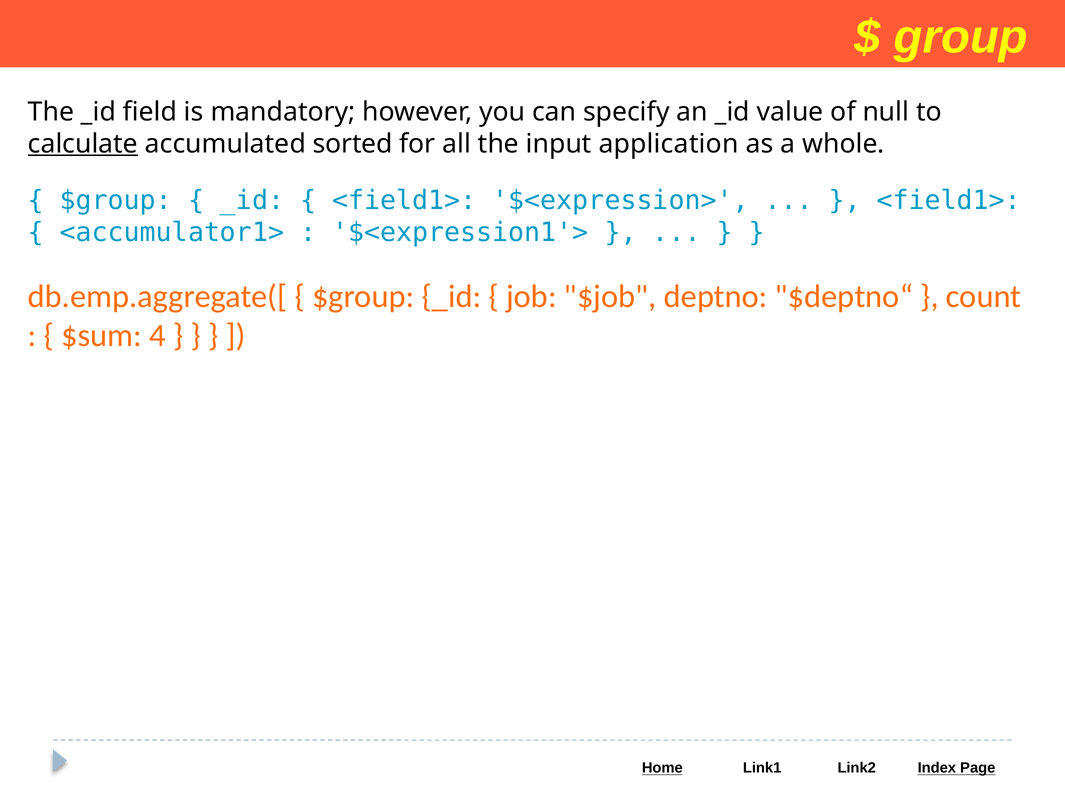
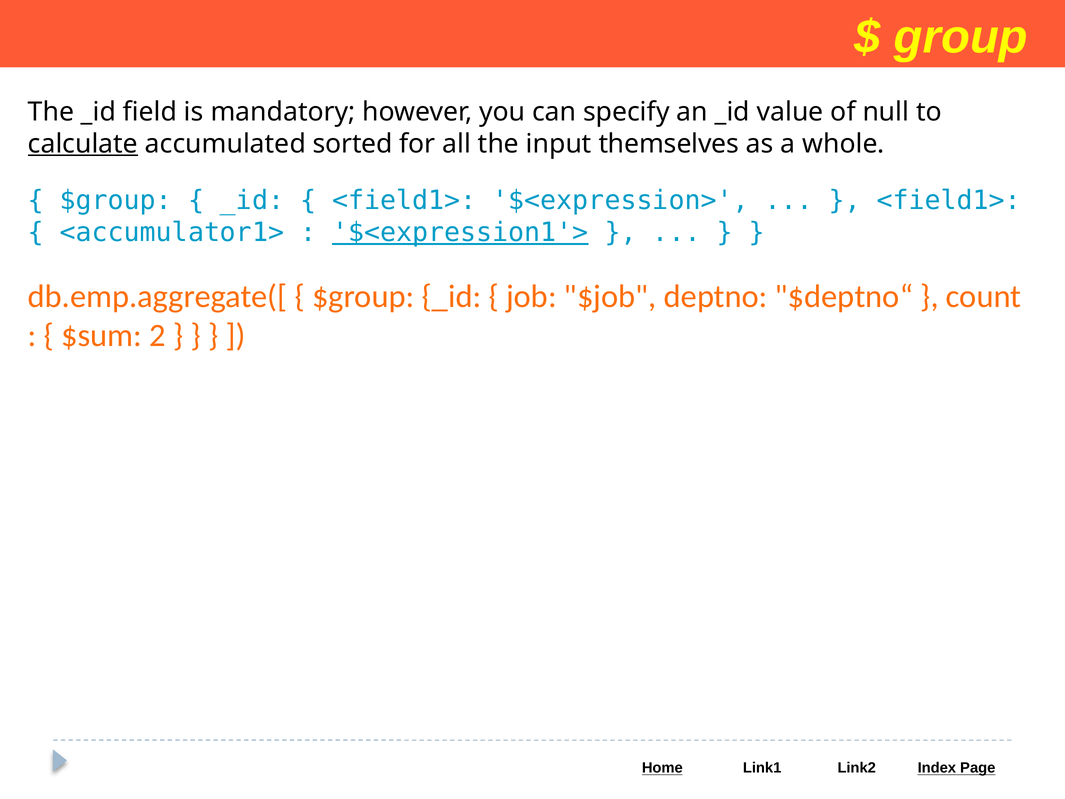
application: application -> themselves (669, 144)
$<expression1'> underline: none -> present (460, 232)
4: 4 -> 2 (158, 335)
